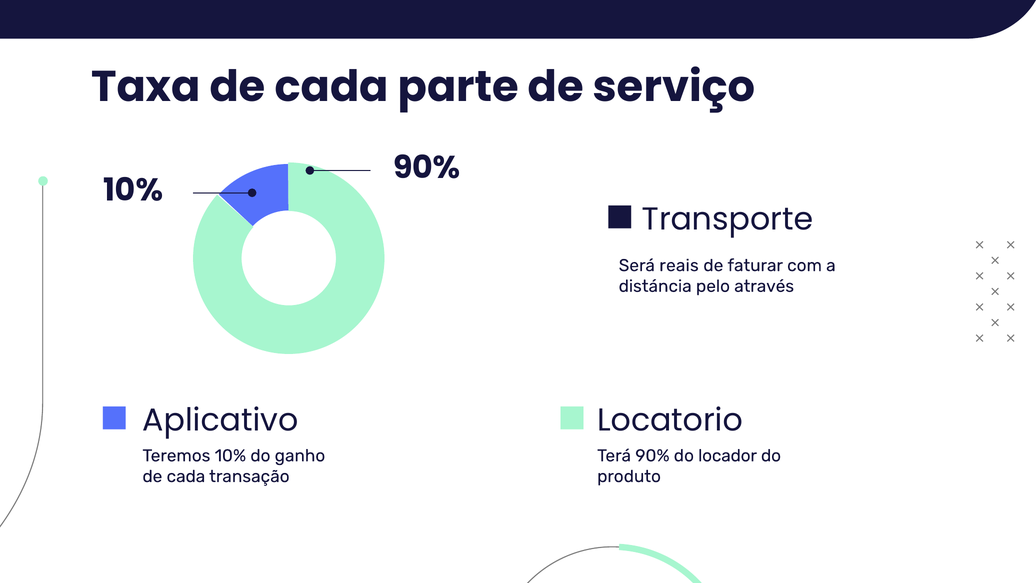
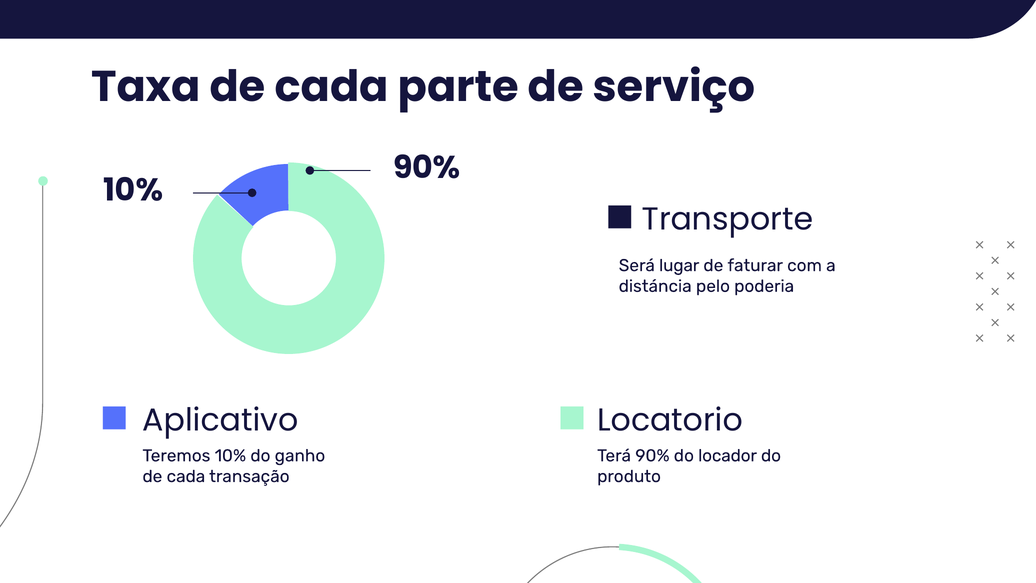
reais: reais -> lugar (679, 265)
através: através -> poderia (764, 286)
